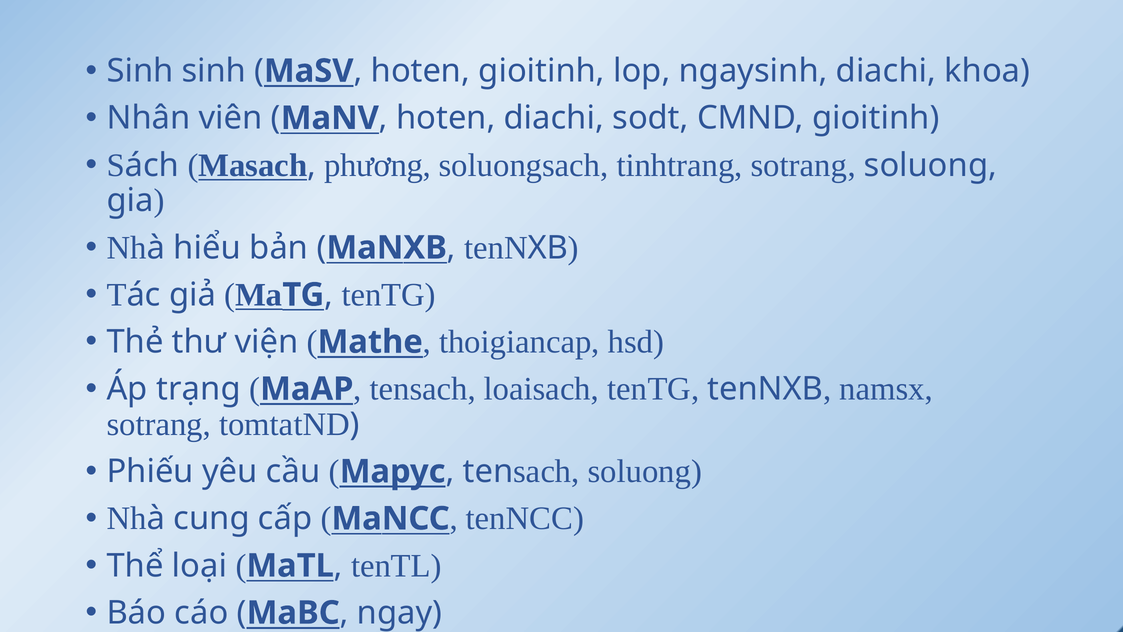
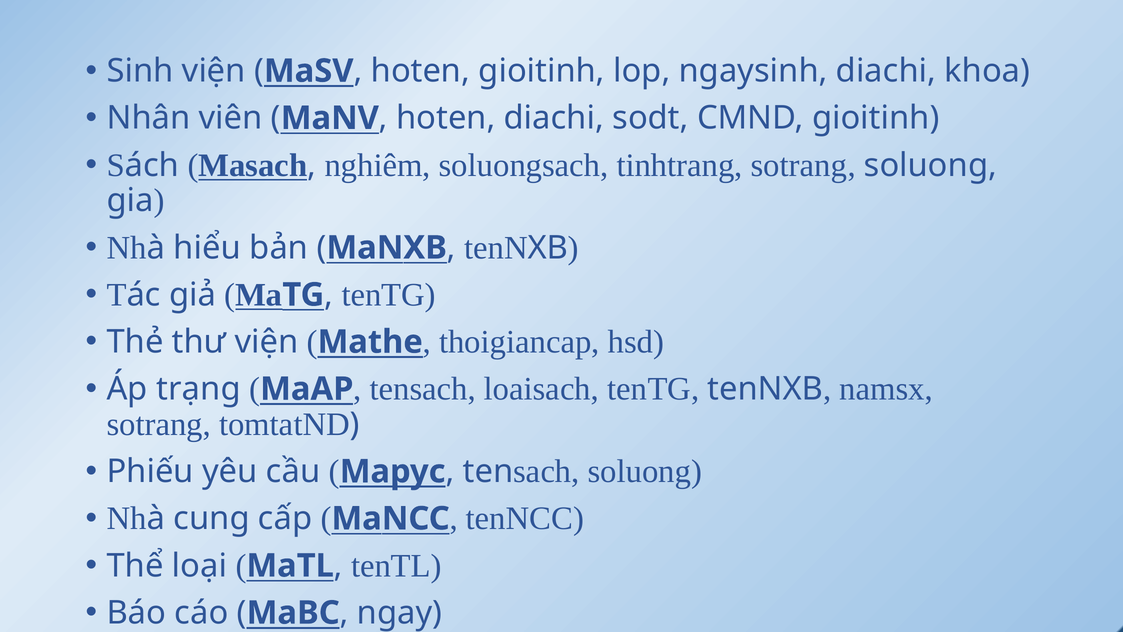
Sinh sinh: sinh -> viện (214, 71)
phương: phương -> nghiêm (378, 165)
